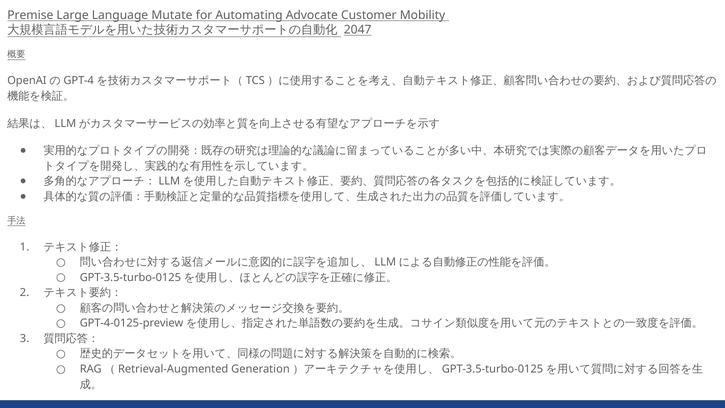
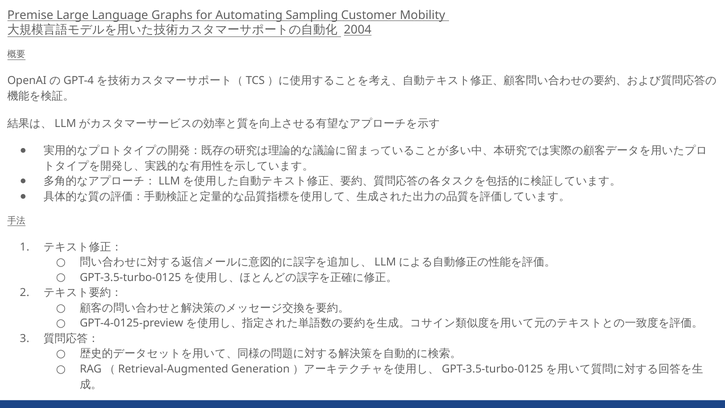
Mutate: Mutate -> Graphs (172, 15)
Advocate: Advocate -> Sampling (312, 15)
2047: 2047 -> 2004 (358, 30)
